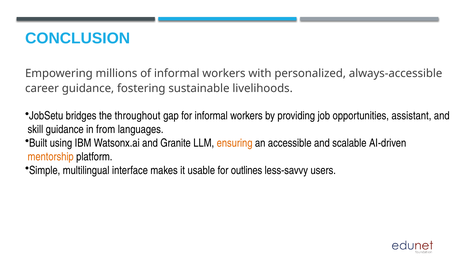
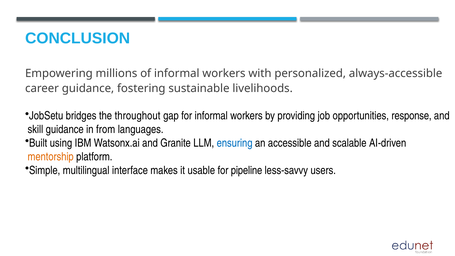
assistant: assistant -> response (412, 116)
ensuring colour: orange -> blue (235, 143)
outlines: outlines -> pipeline (247, 170)
